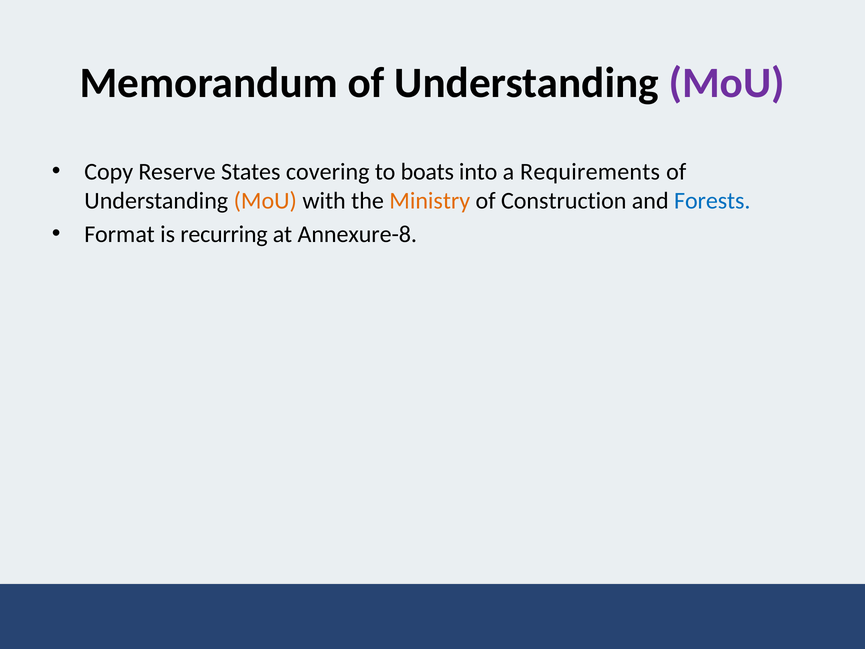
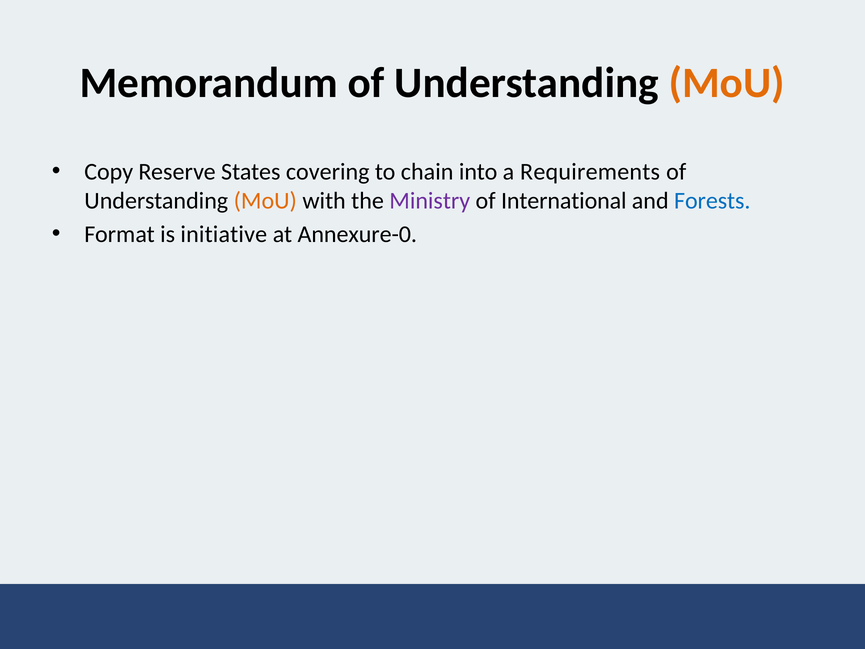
MoU colour: purple -> orange (727, 83)
boats: boats -> chain (427, 172)
Ministry colour: orange -> purple (430, 201)
Construction: Construction -> International (564, 201)
recurring: recurring -> initiative (224, 234)
Annexure-8: Annexure-8 -> Annexure-0 (357, 234)
